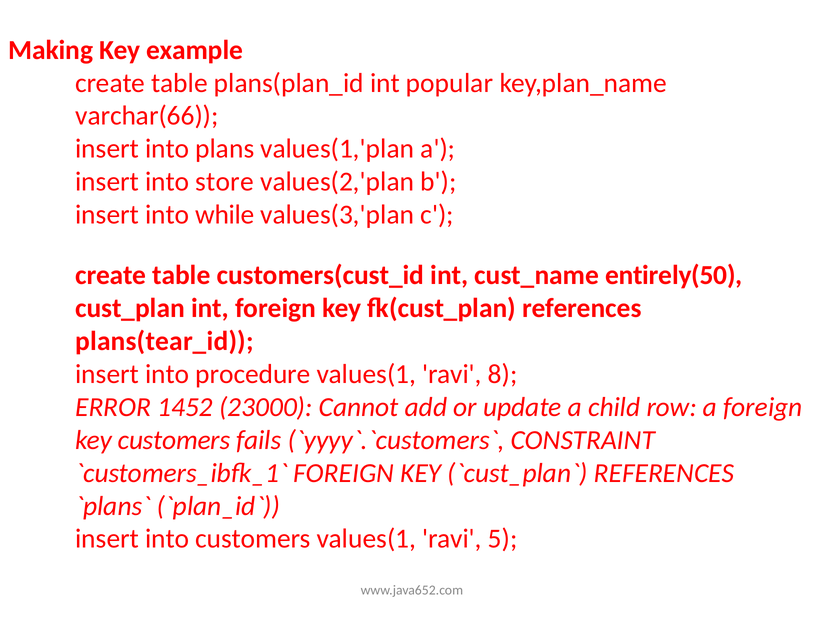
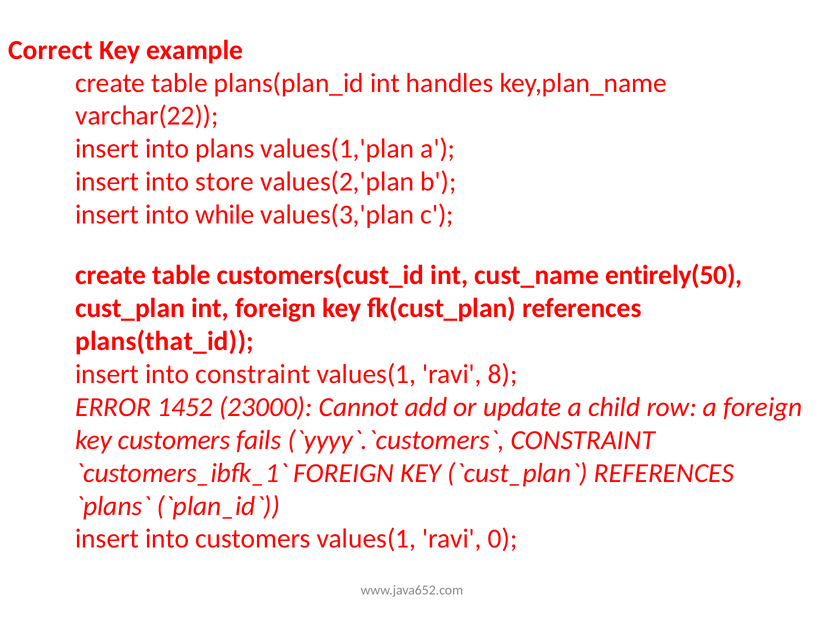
Making: Making -> Correct (51, 50)
popular: popular -> handles (450, 83)
varchar(66: varchar(66 -> varchar(22 (147, 116)
plans(tear_id: plans(tear_id -> plans(that_id (164, 341)
into procedure: procedure -> constraint (253, 374)
5: 5 -> 0 (503, 539)
